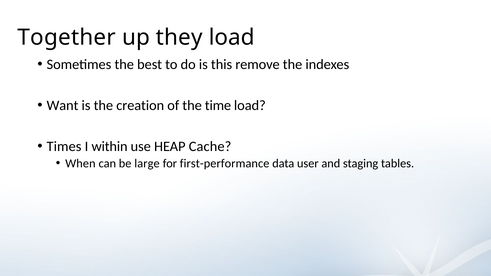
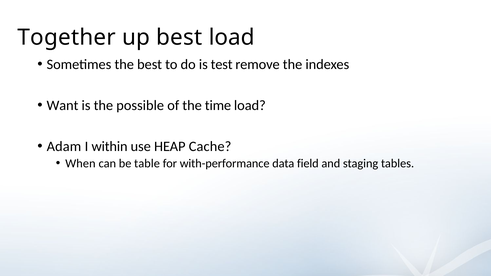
up they: they -> best (179, 38)
this: this -> test (222, 64)
creation: creation -> possible (140, 105)
Times: Times -> Adam (64, 147)
large: large -> table (147, 163)
first-performance: first-performance -> with-performance (225, 163)
user: user -> field (308, 163)
